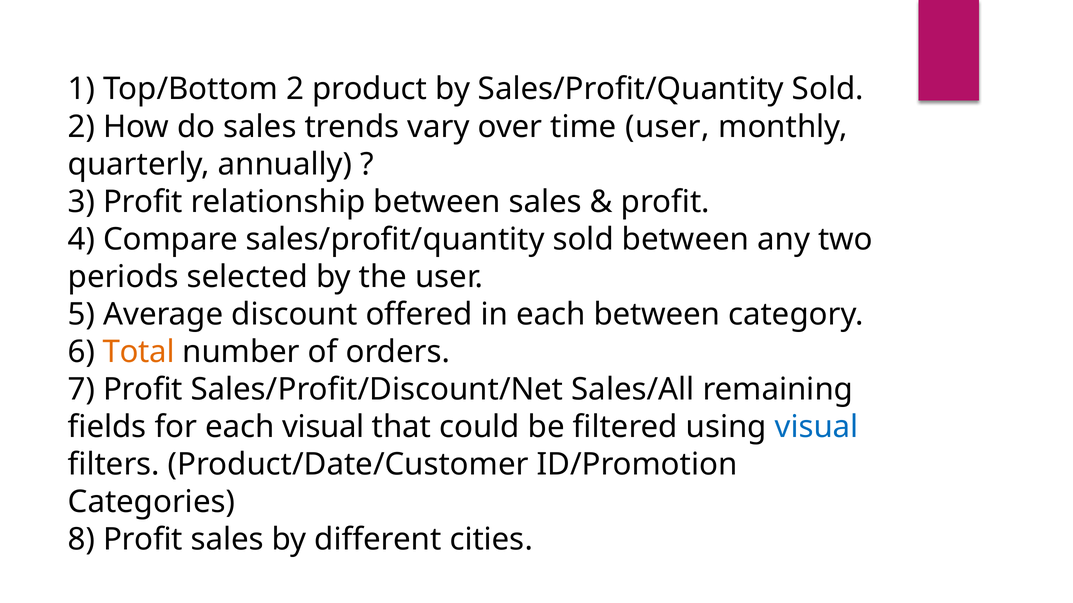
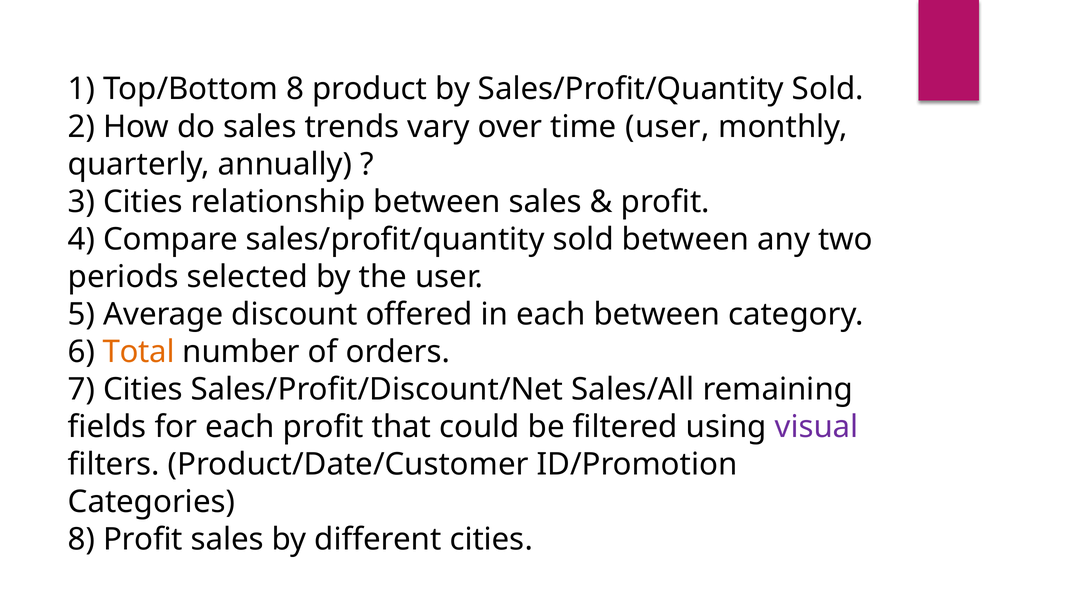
Top/Bottom 2: 2 -> 8 (295, 89)
3 Profit: Profit -> Cities (143, 202)
7 Profit: Profit -> Cities (143, 390)
each visual: visual -> profit (323, 427)
visual colour: blue -> purple (817, 427)
